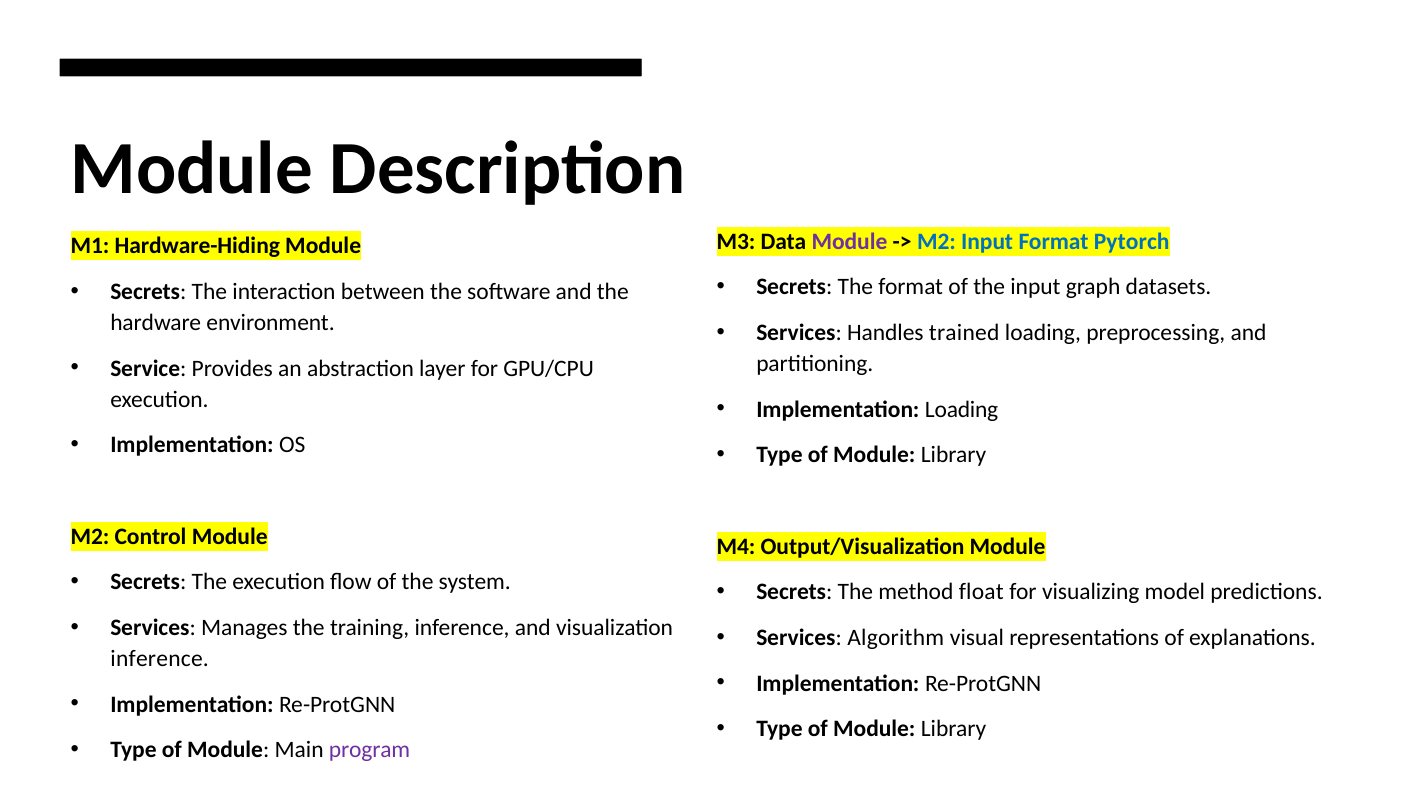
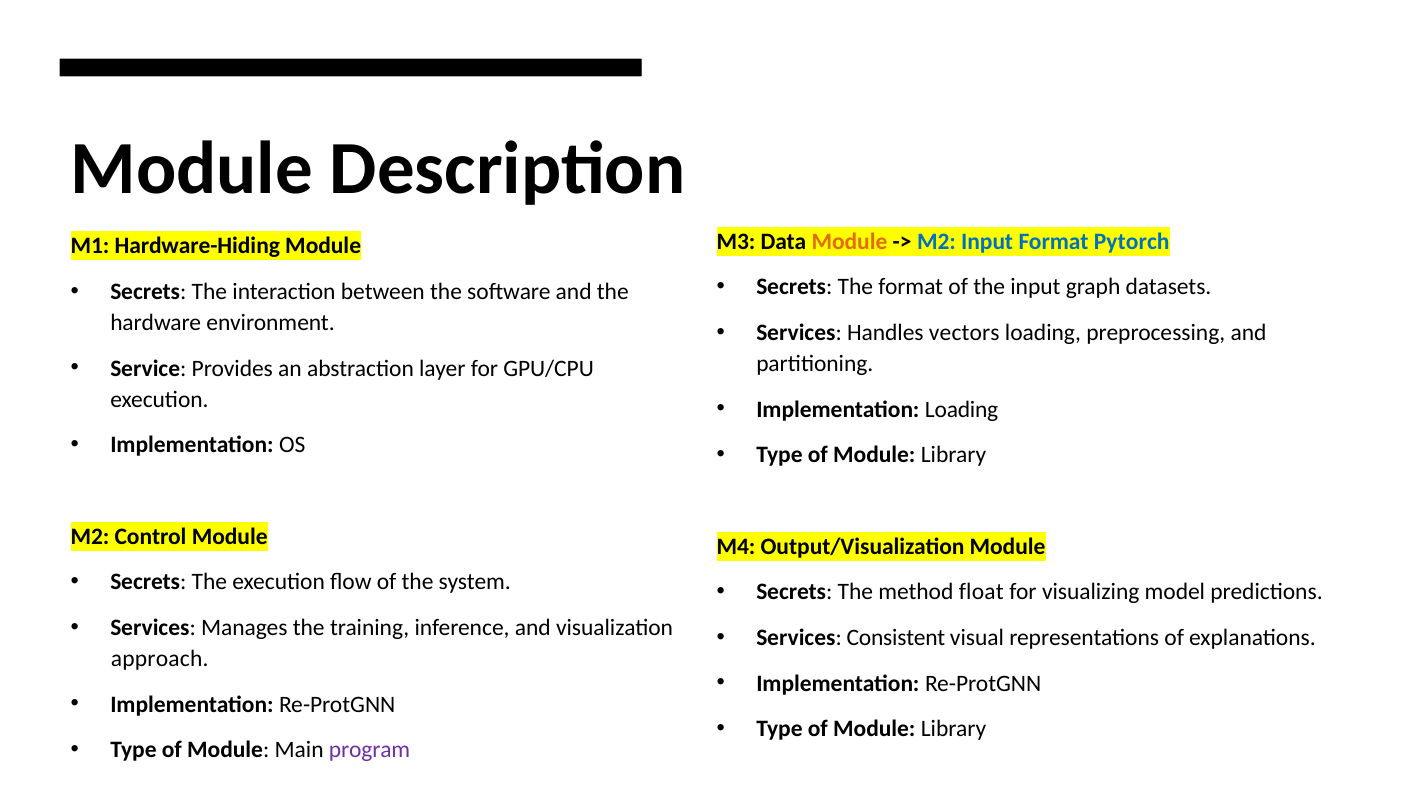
Module colour: purple -> orange (849, 242)
trained: trained -> vectors (964, 333)
Algorithm: Algorithm -> Consistent (896, 638)
inference: inference -> approach (160, 659)
